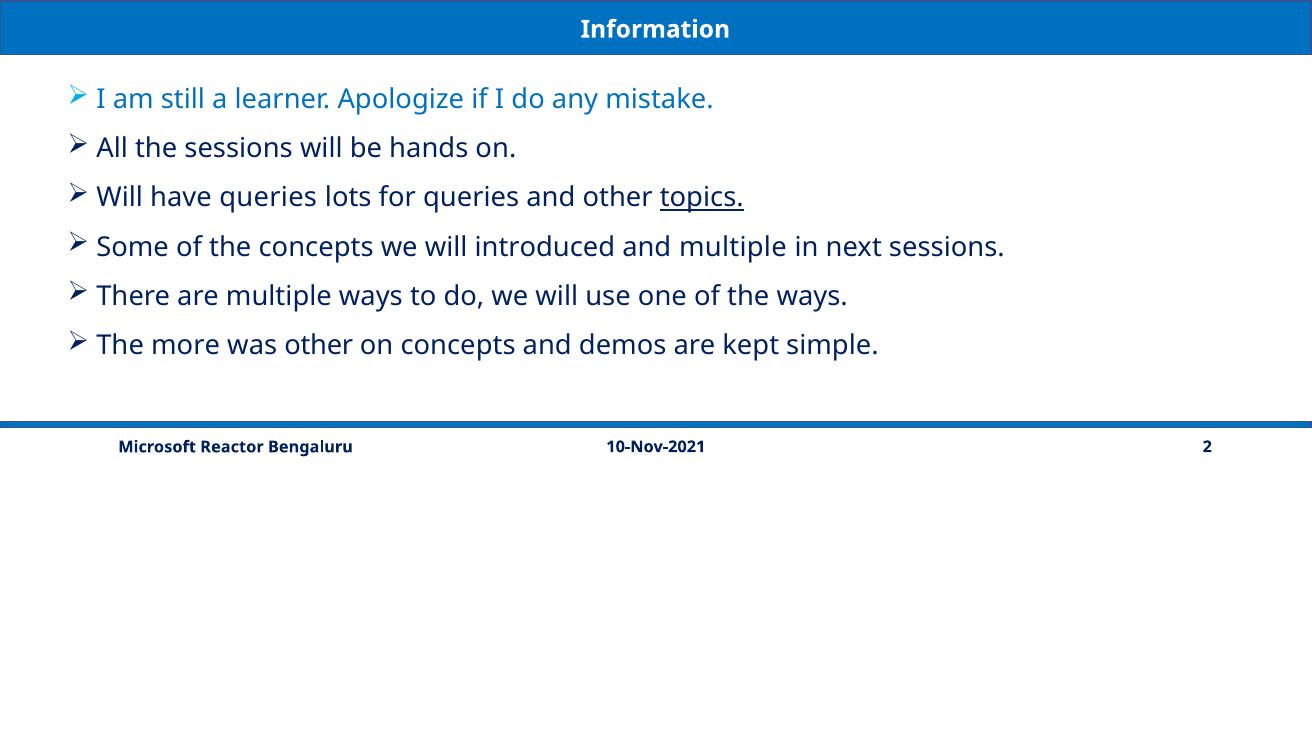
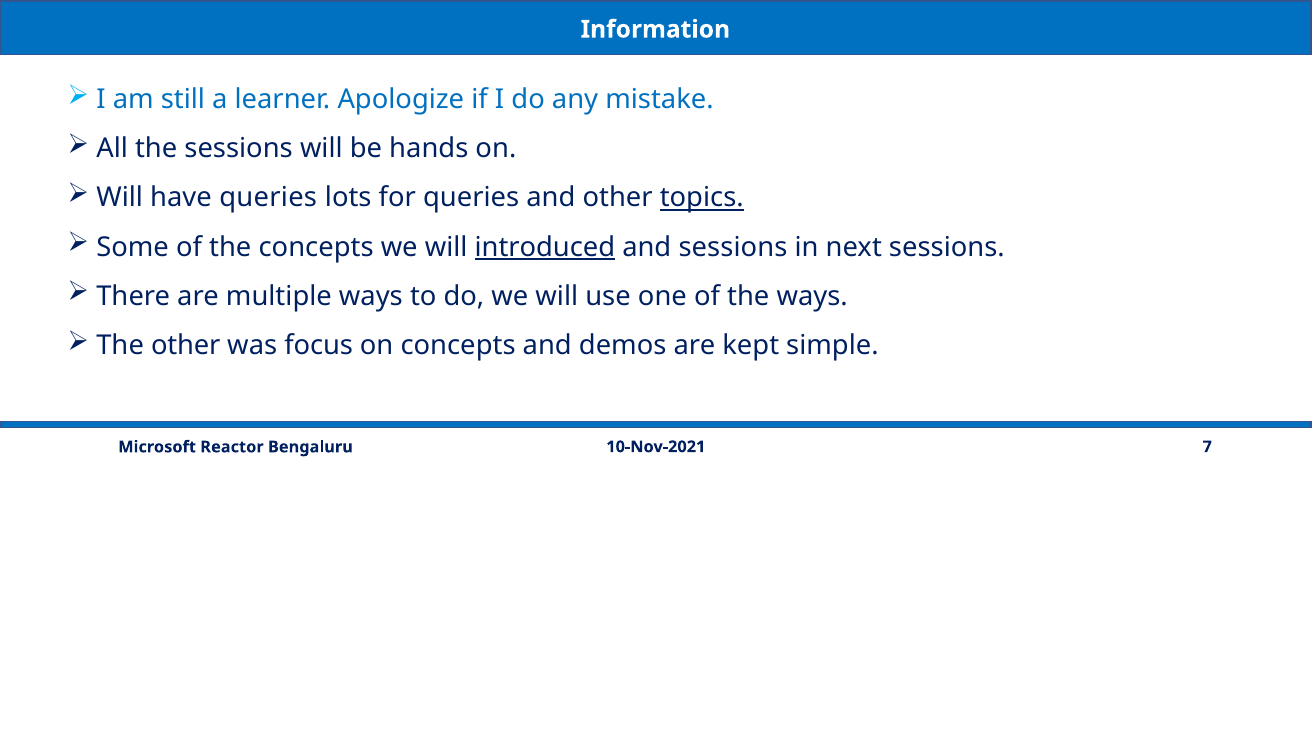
introduced underline: none -> present (545, 247)
and multiple: multiple -> sessions (733, 247)
The more: more -> other (186, 346)
was other: other -> focus (319, 346)
2: 2 -> 7 (1207, 447)
